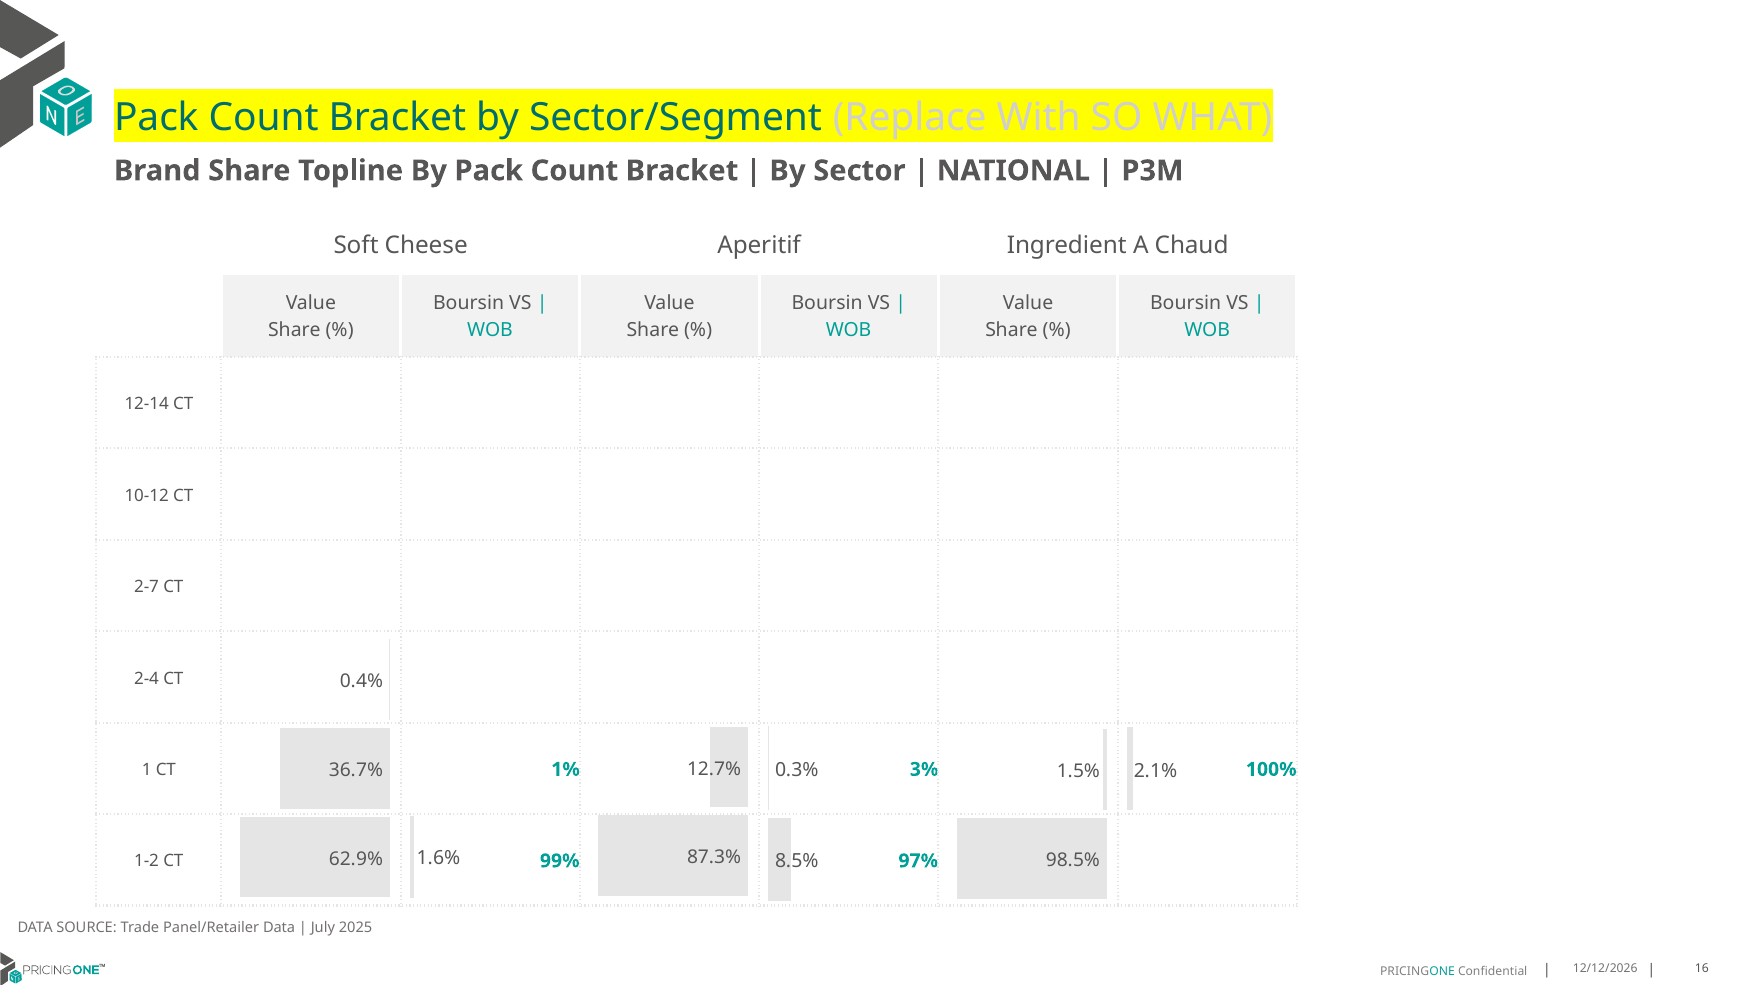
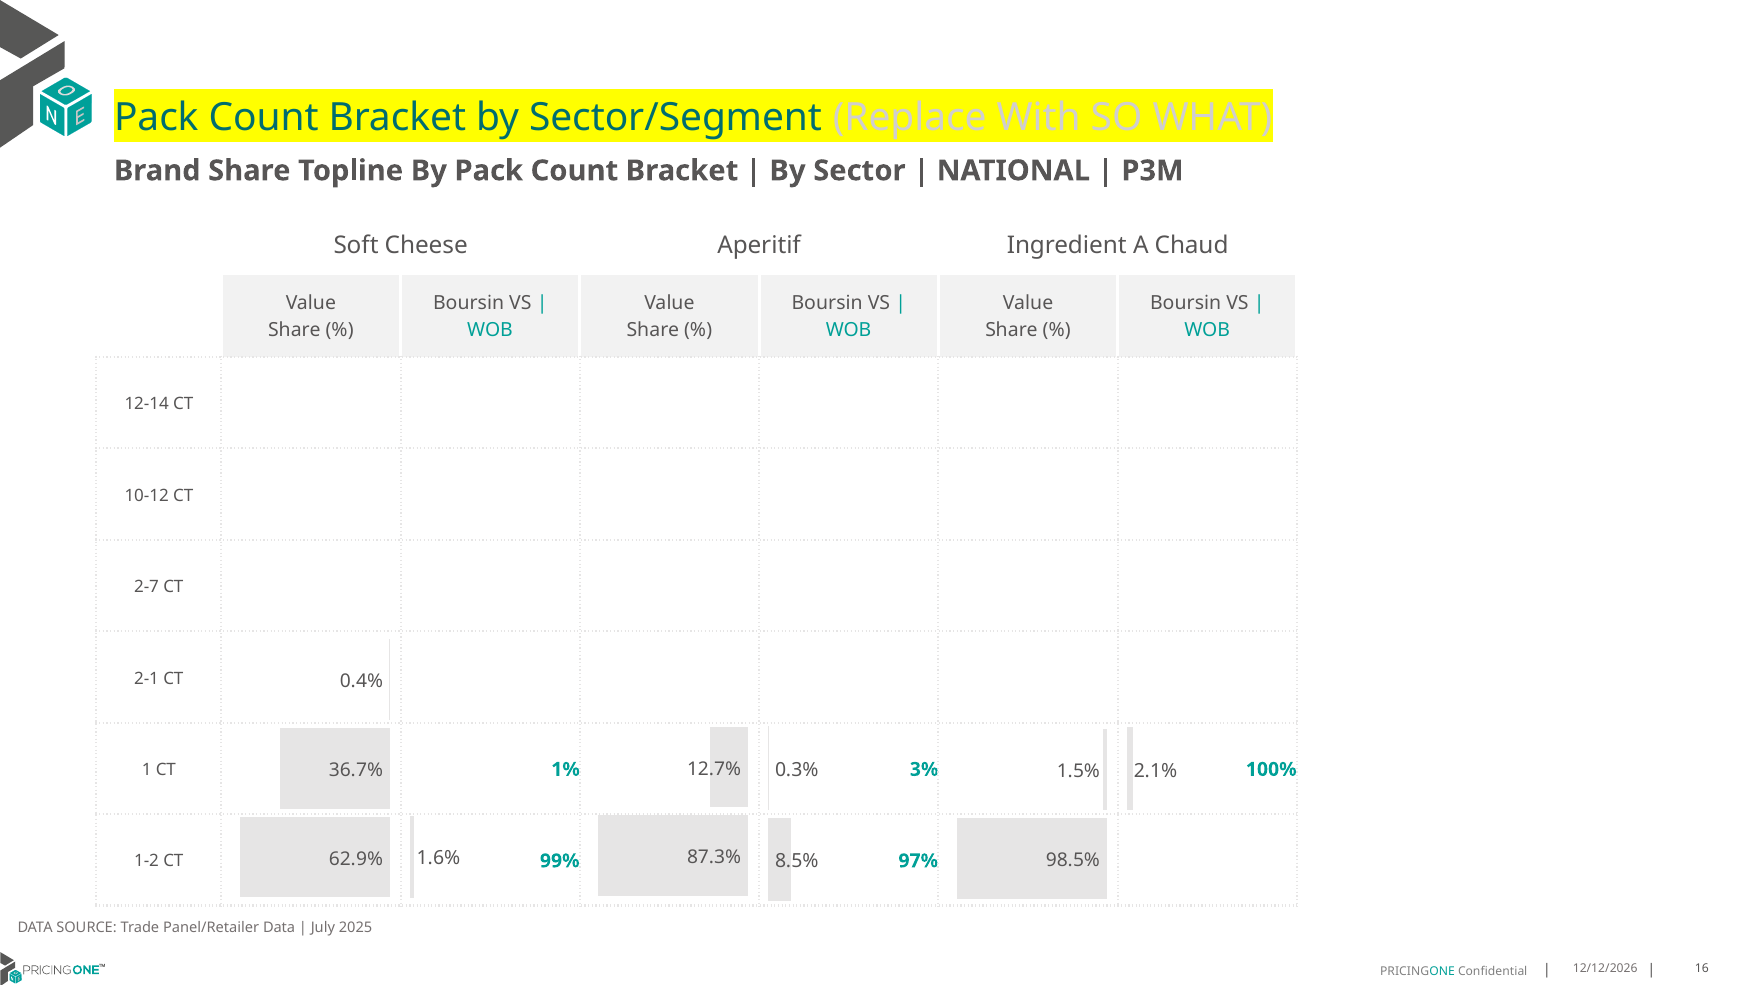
2-4: 2-4 -> 2-1 (147, 679)
